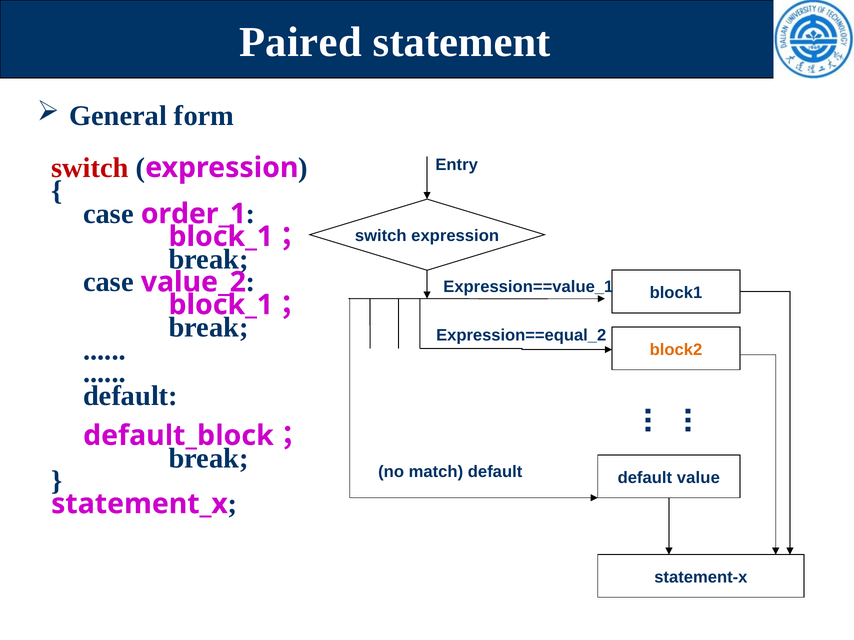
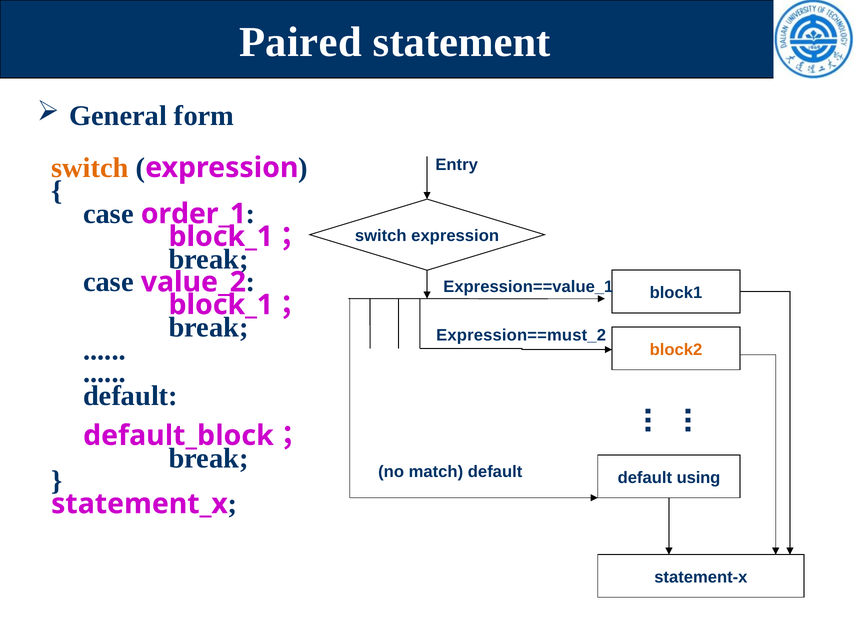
switch colour: red -> orange (90, 168)
Expression==equal_2: Expression==equal_2 -> Expression==must_2 (521, 336)
value: value -> using (699, 478)
